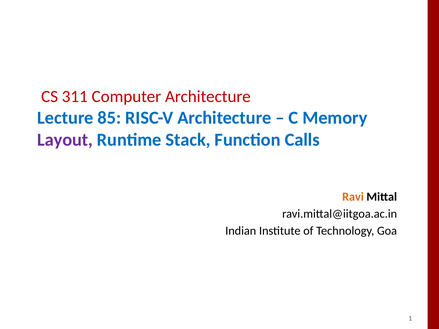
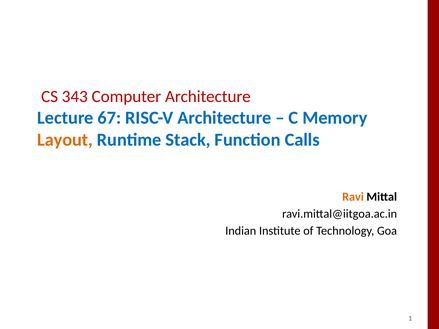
311: 311 -> 343 (75, 97)
85: 85 -> 67 (109, 118)
Layout colour: purple -> orange (65, 140)
